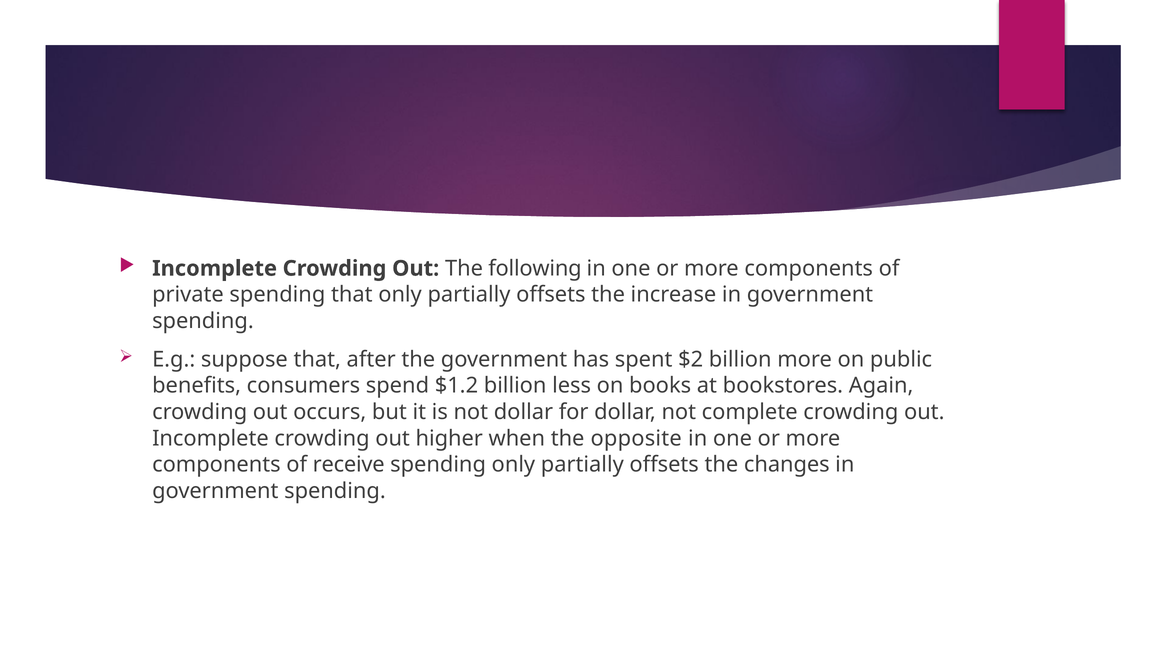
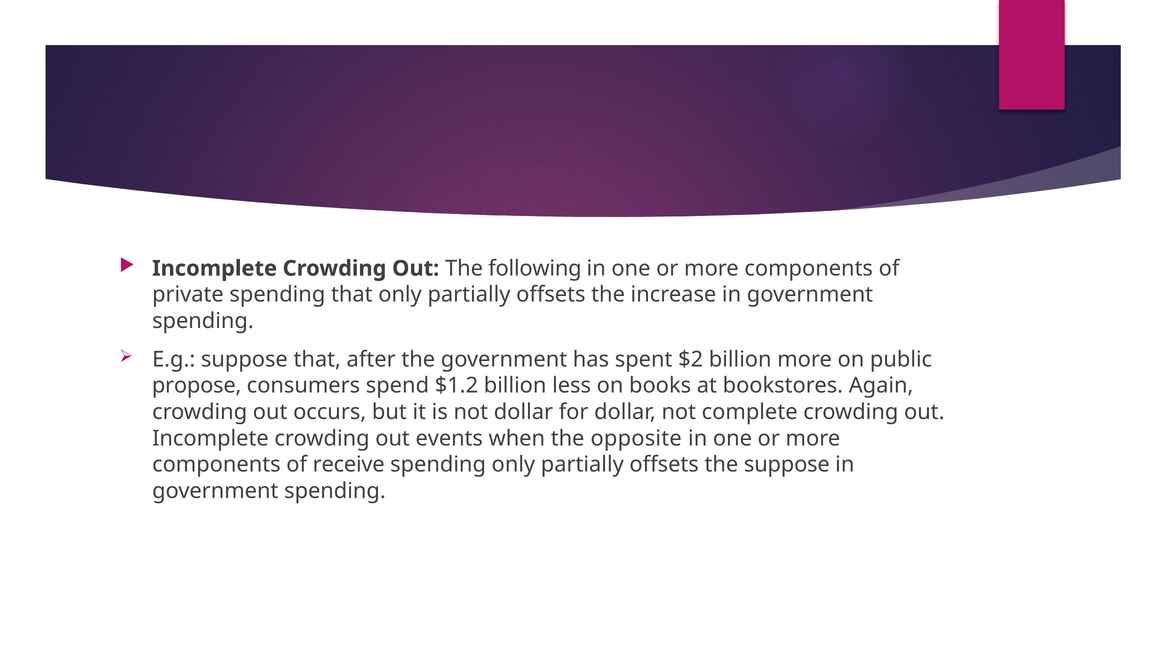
benefits: benefits -> propose (197, 385)
higher: higher -> events (449, 438)
the changes: changes -> suppose (787, 464)
